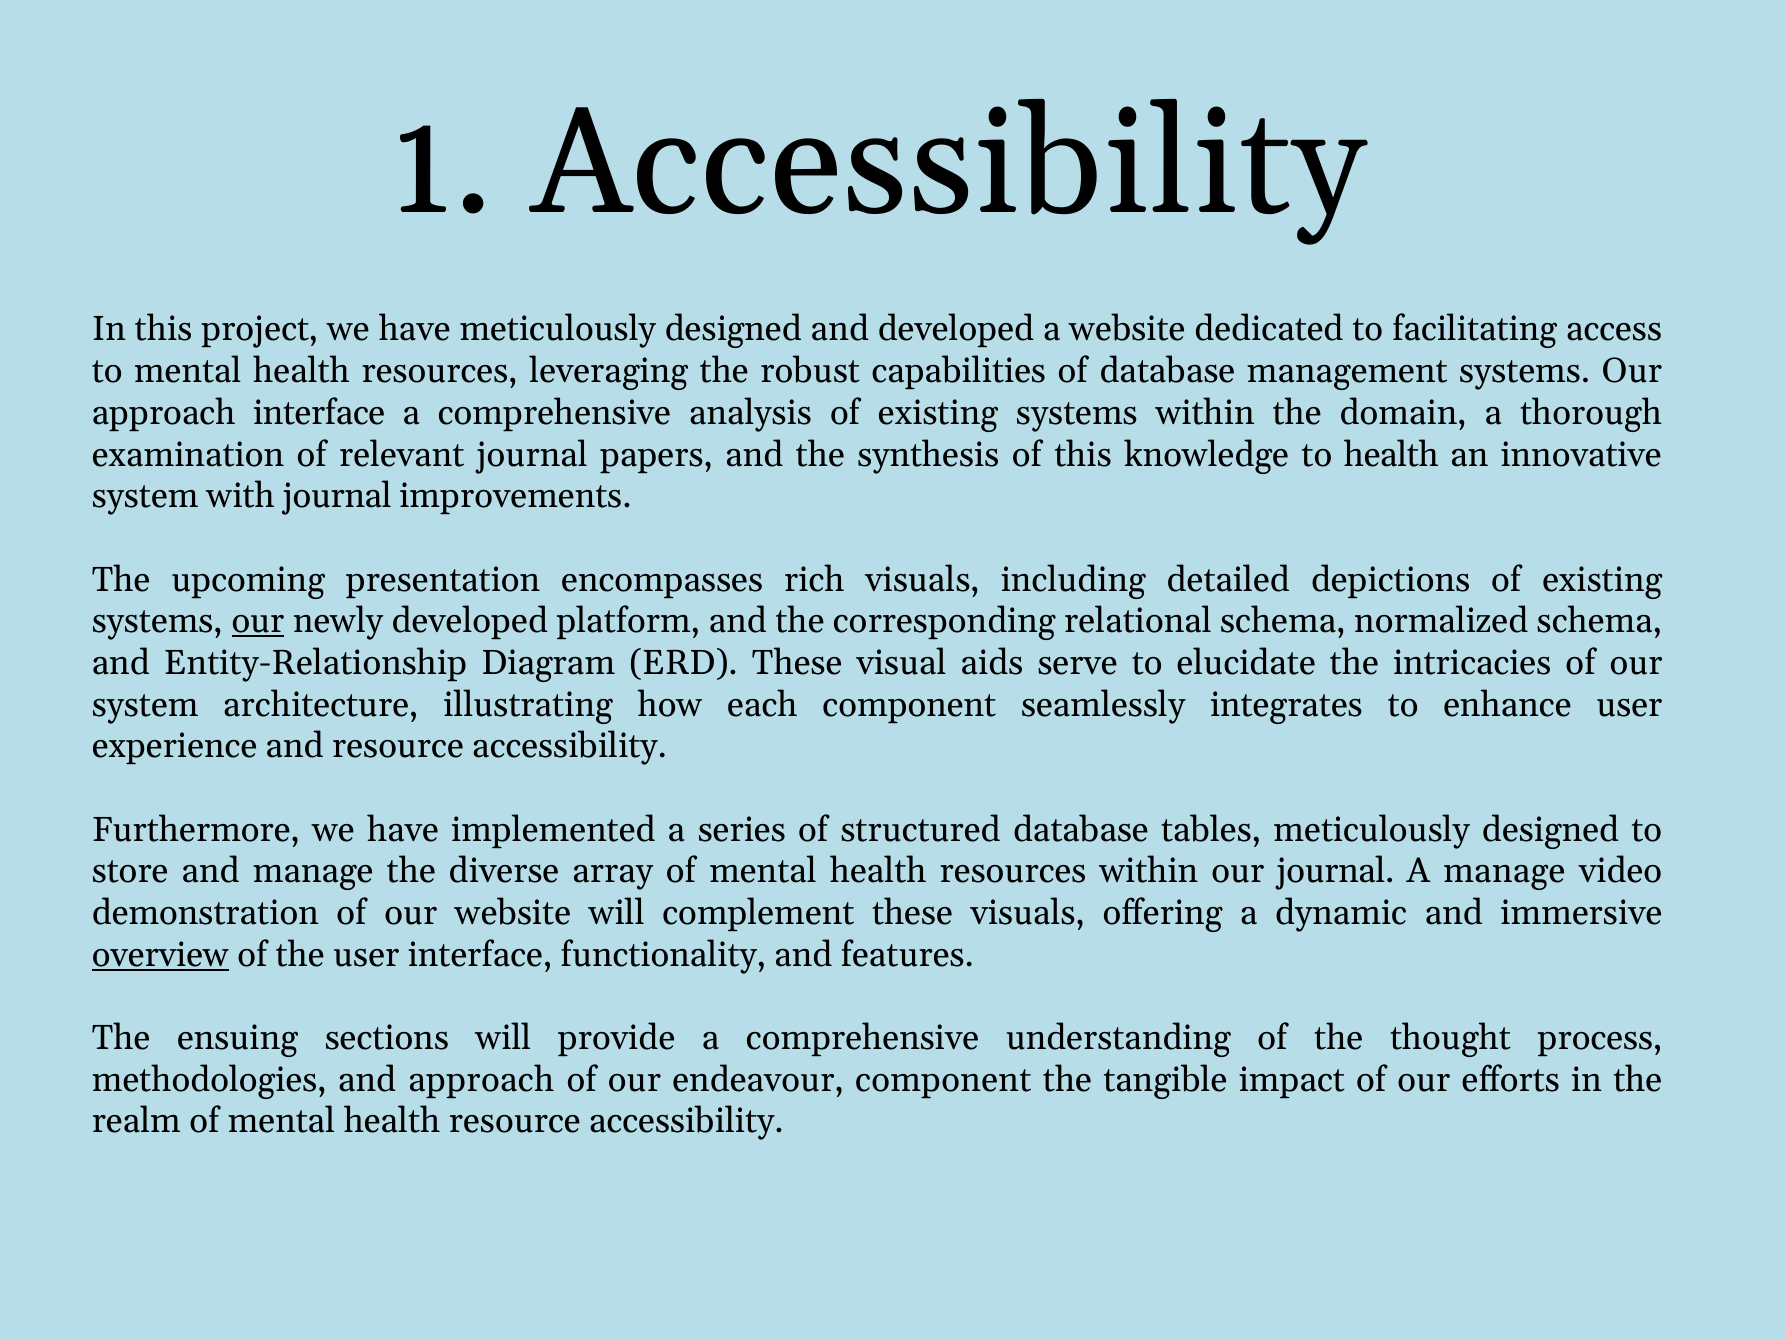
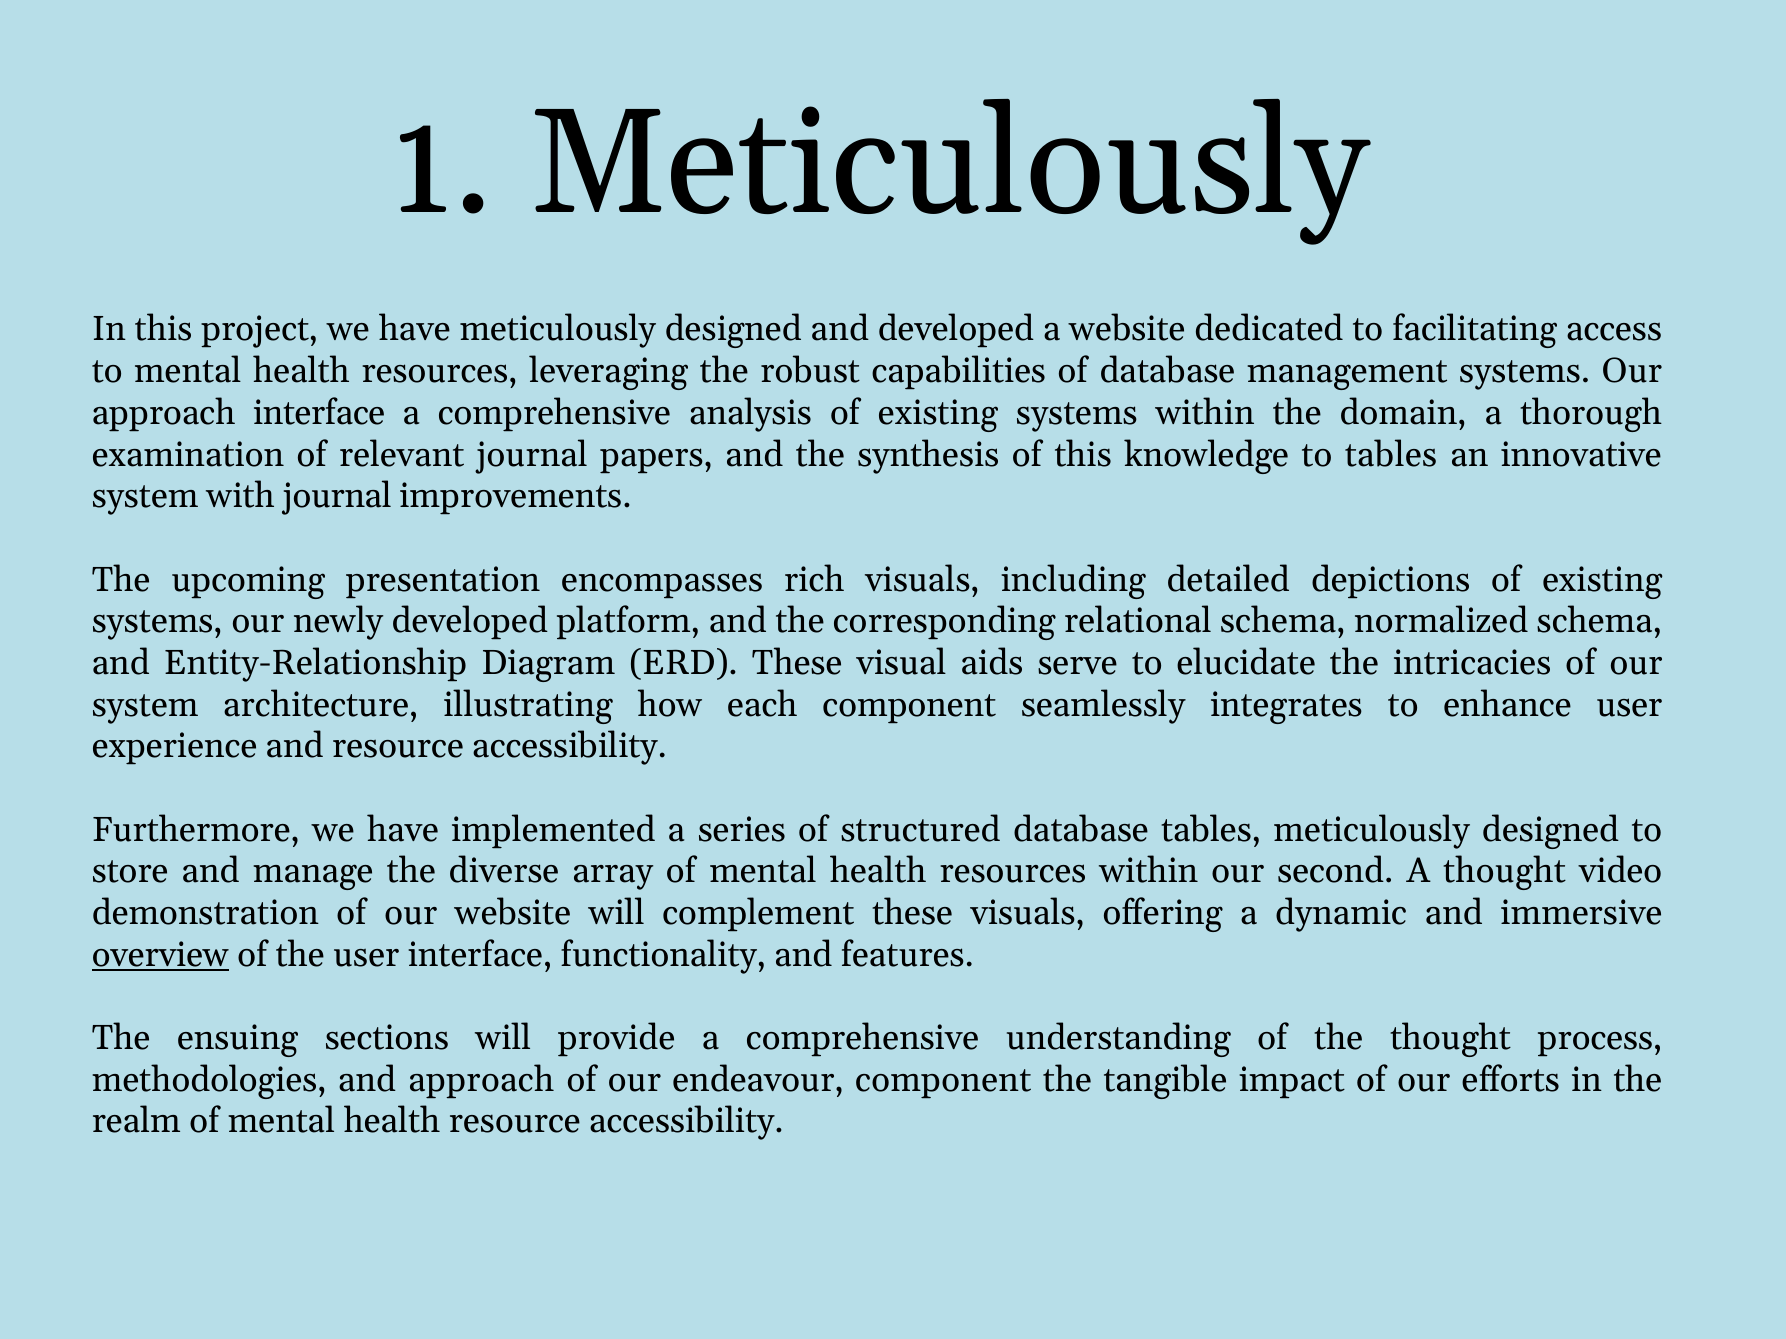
1 Accessibility: Accessibility -> Meticulously (949, 163)
to health: health -> tables (1391, 455)
our underline: present -> none (258, 622)
our journal: journal -> second (1335, 872)
A manage: manage -> thought (1504, 872)
